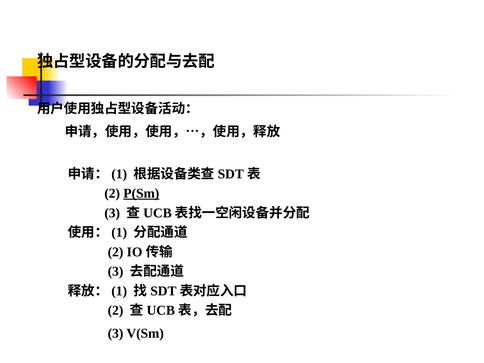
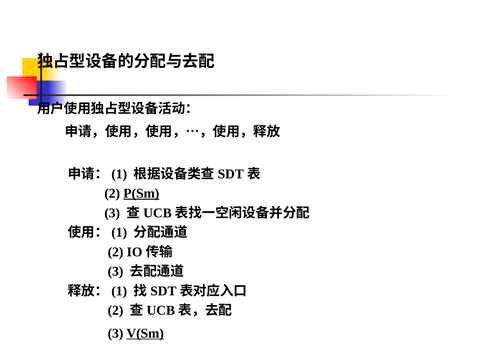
V(Sm underline: none -> present (145, 333)
